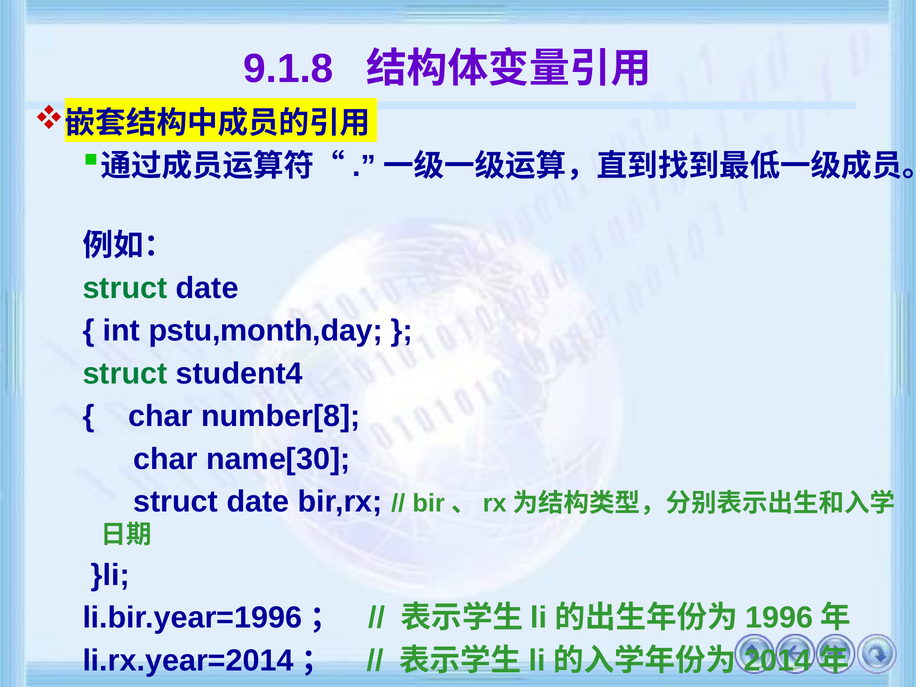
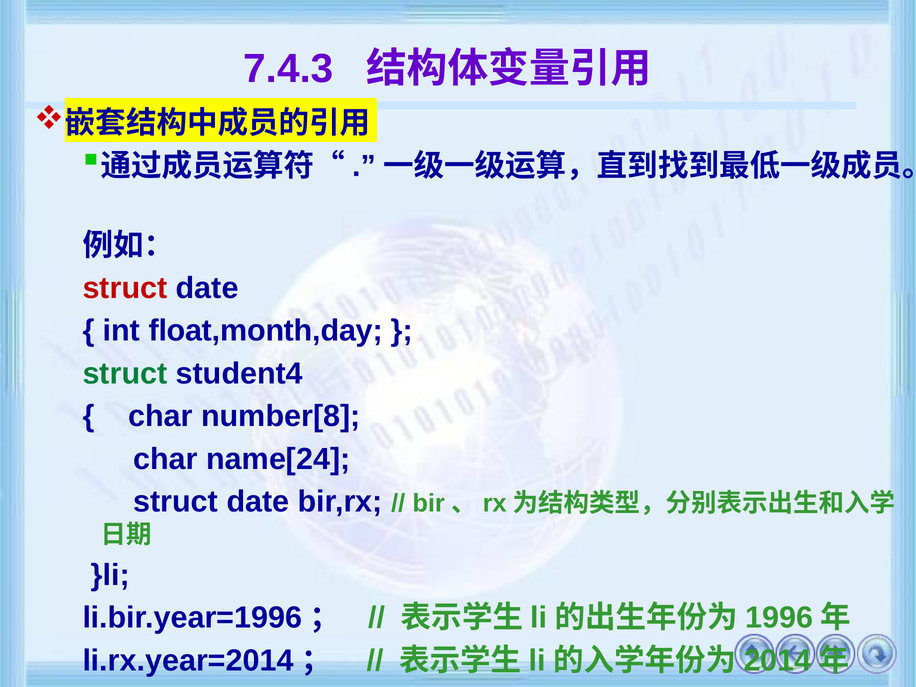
9.1.8: 9.1.8 -> 7.4.3 (288, 69)
struct colour: green -> red (125, 288)
pstu,month,day: pstu,month,day -> float,month,day (266, 331)
name[30: name[30 -> name[24 (278, 459)
